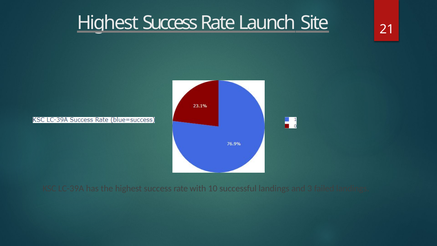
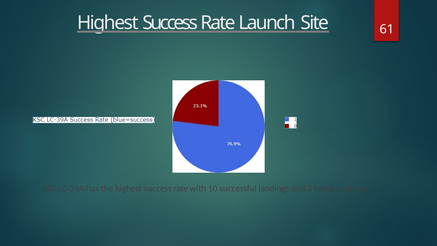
21: 21 -> 61 (387, 29)
